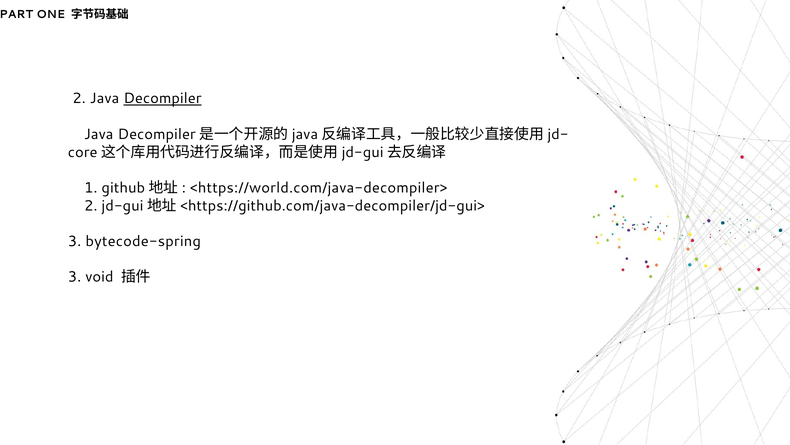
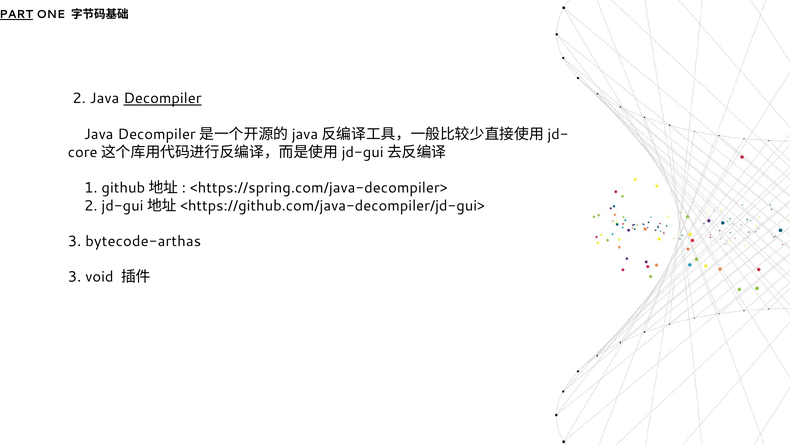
PART underline: none -> present (16, 15)
<https://world.com/java-decompiler>: <https://world.com/java-decompiler> -> <https://spring.com/java-decompiler> (319, 188)
bytecode-spring: bytecode-spring -> bytecode-arthas (143, 241)
